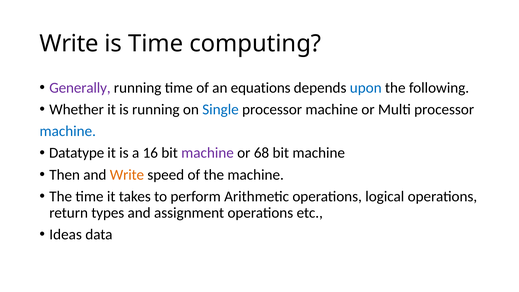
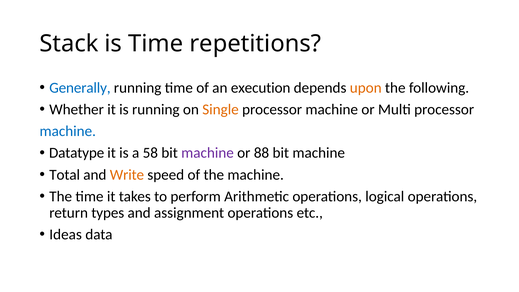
Write: Write -> Stack (69, 44)
computing: computing -> repetitions (255, 44)
Generally colour: purple -> blue (80, 88)
equations: equations -> execution (261, 88)
upon colour: blue -> orange (366, 88)
Single colour: blue -> orange (221, 109)
16: 16 -> 58 (150, 153)
68: 68 -> 88 (261, 153)
Then: Then -> Total (65, 175)
